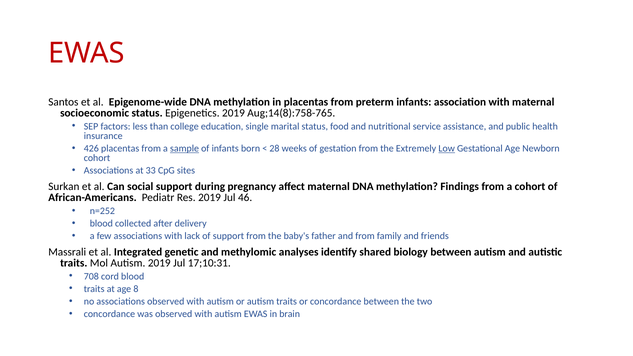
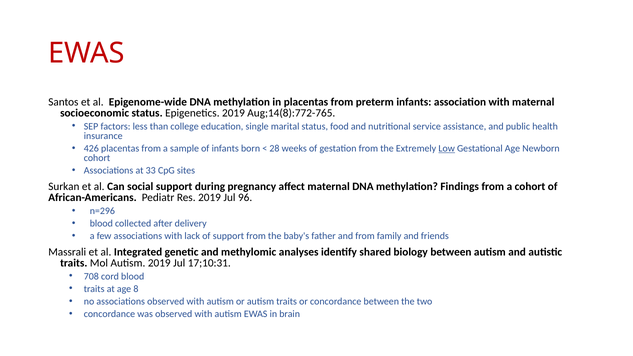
Aug;14(8):758-765: Aug;14(8):758-765 -> Aug;14(8):772-765 (291, 113)
sample underline: present -> none (185, 148)
46: 46 -> 96 (245, 198)
n=252: n=252 -> n=296 (102, 211)
